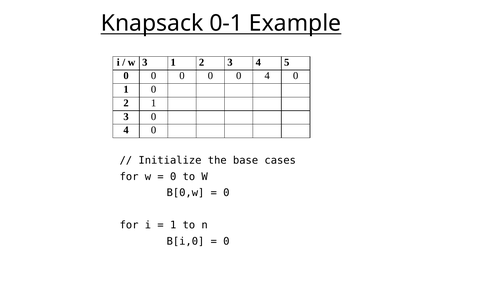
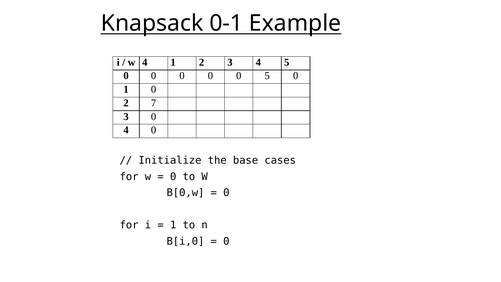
w 3: 3 -> 4 (145, 62)
0 0 4: 4 -> 5 (267, 76)
2 1: 1 -> 7 (154, 103)
